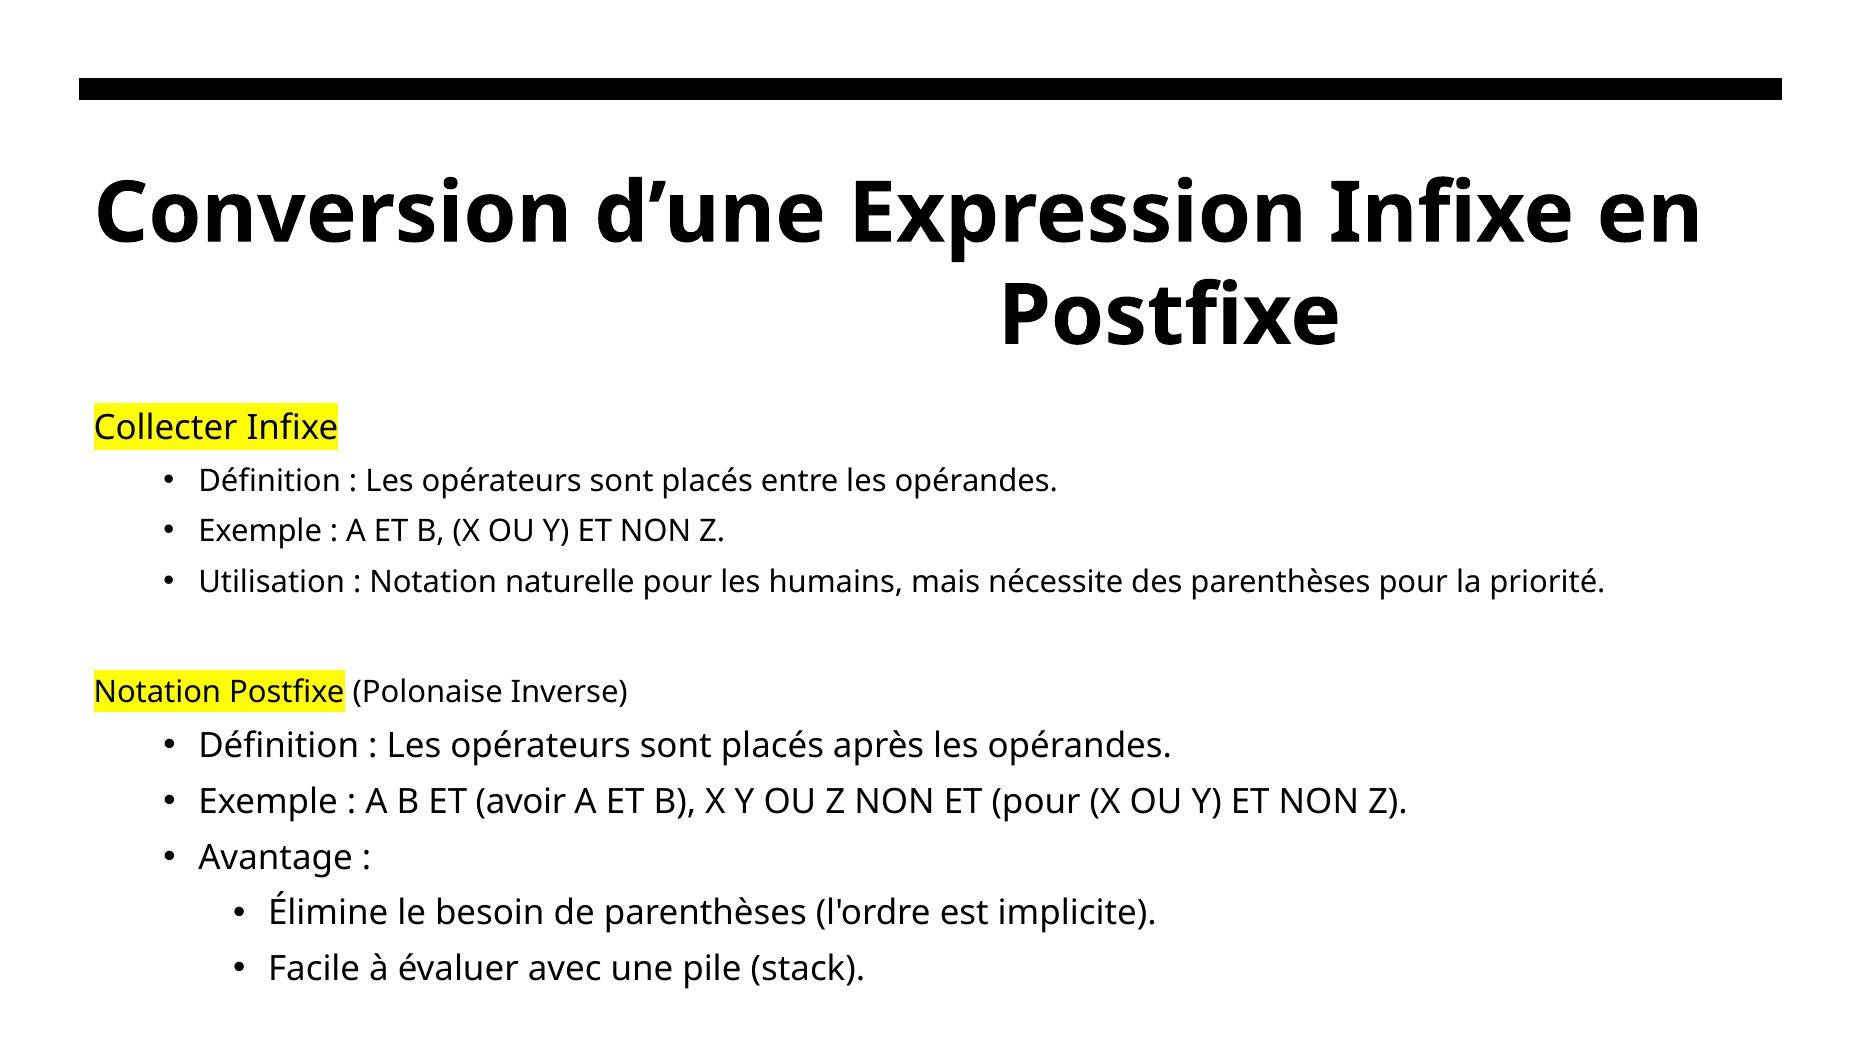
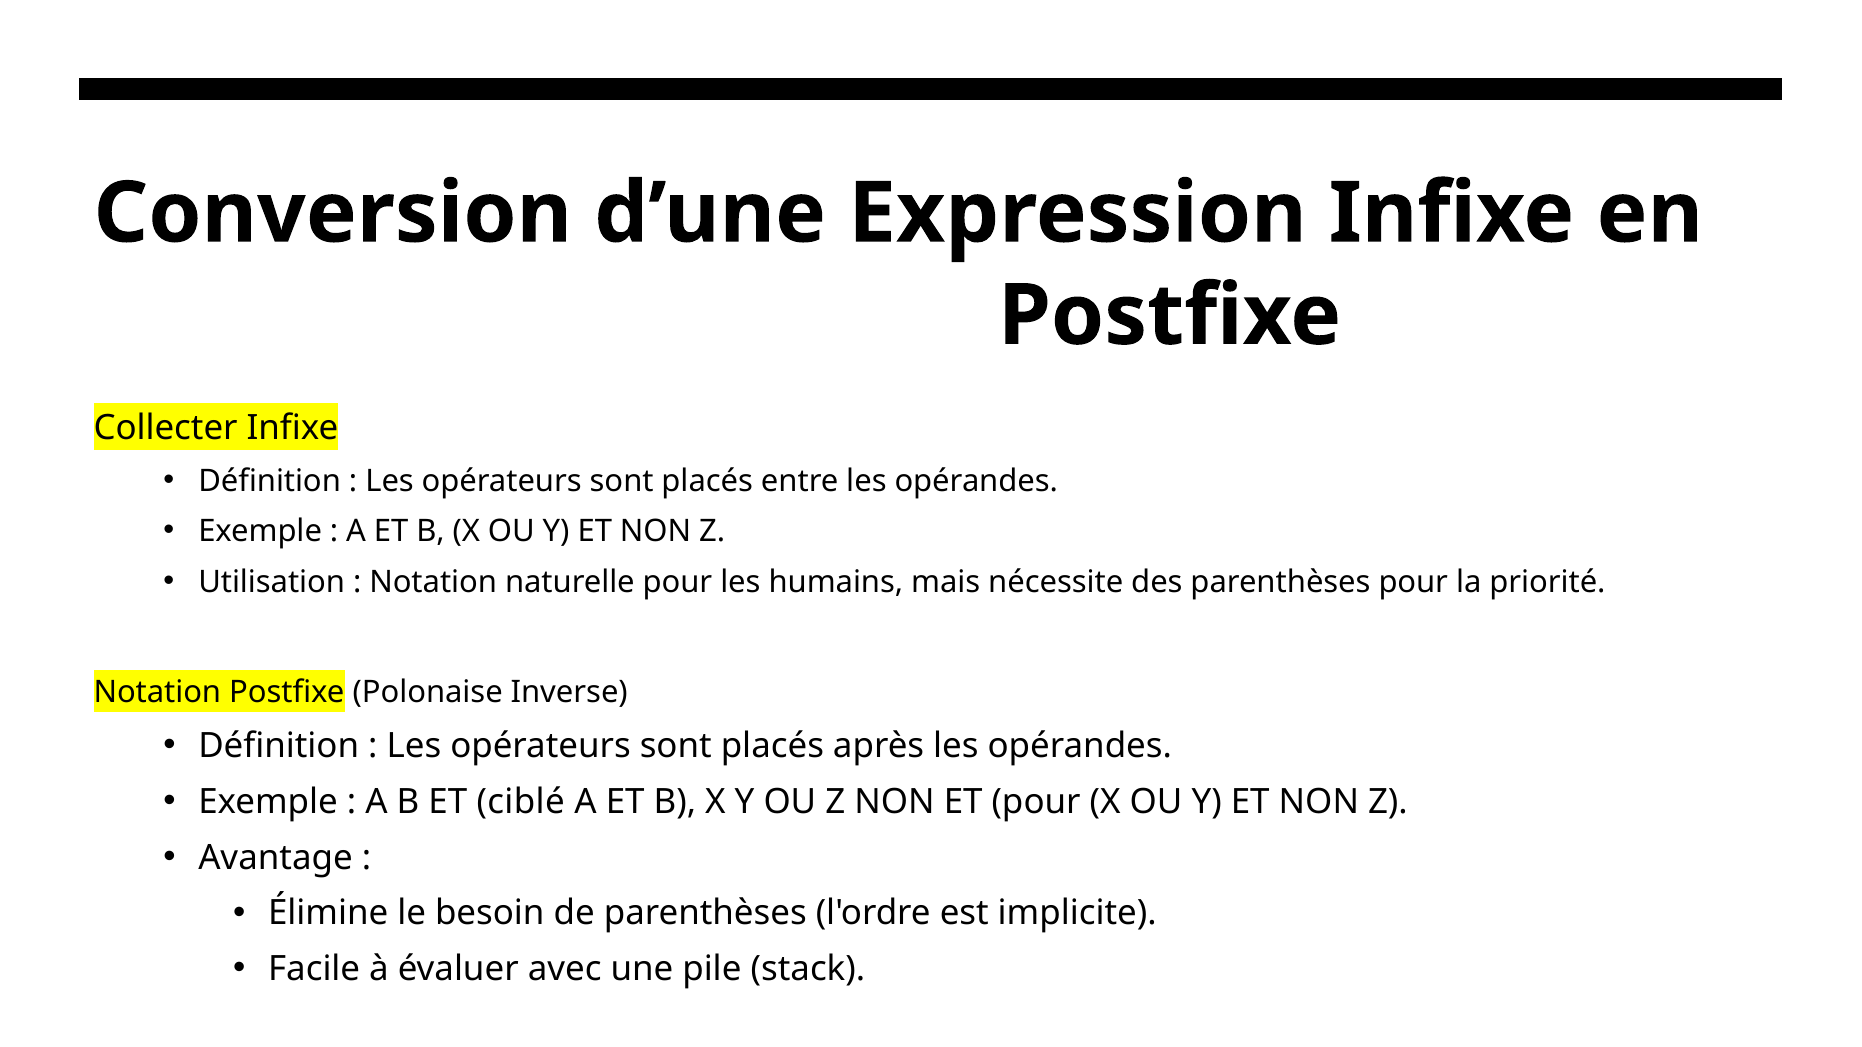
avoir: avoir -> ciblé (521, 802)
